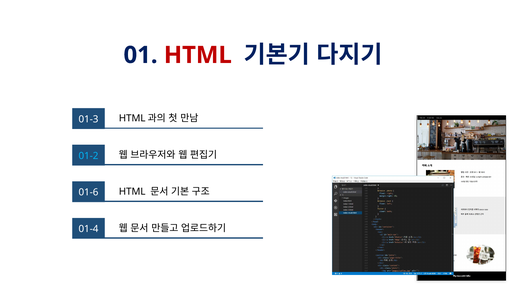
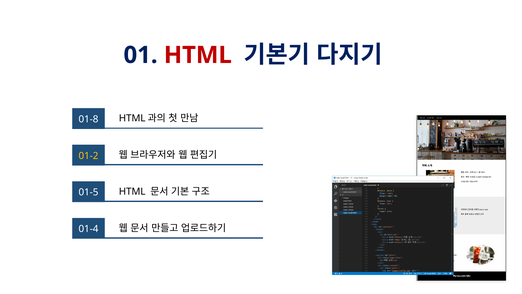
01-3: 01-3 -> 01-8 (88, 119)
01-2 colour: light blue -> yellow (88, 156)
01-6: 01-6 -> 01-5 (88, 192)
